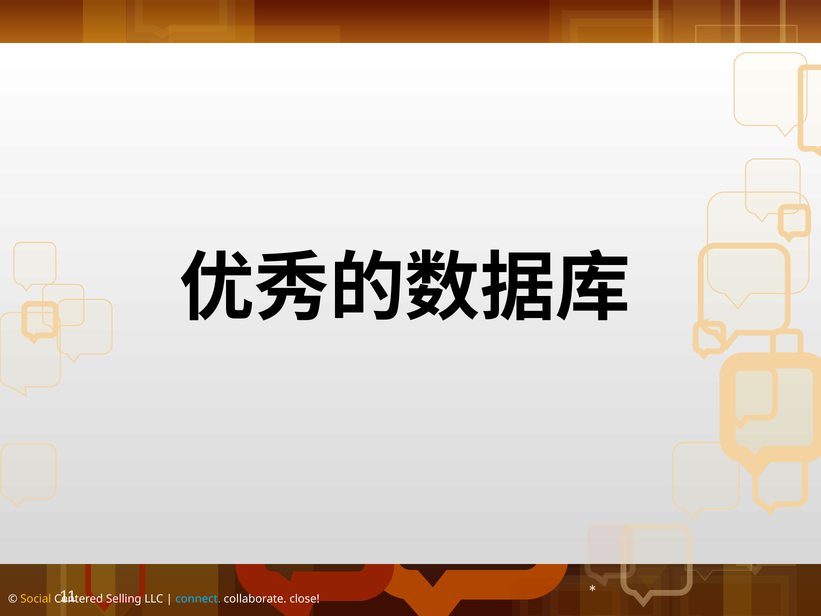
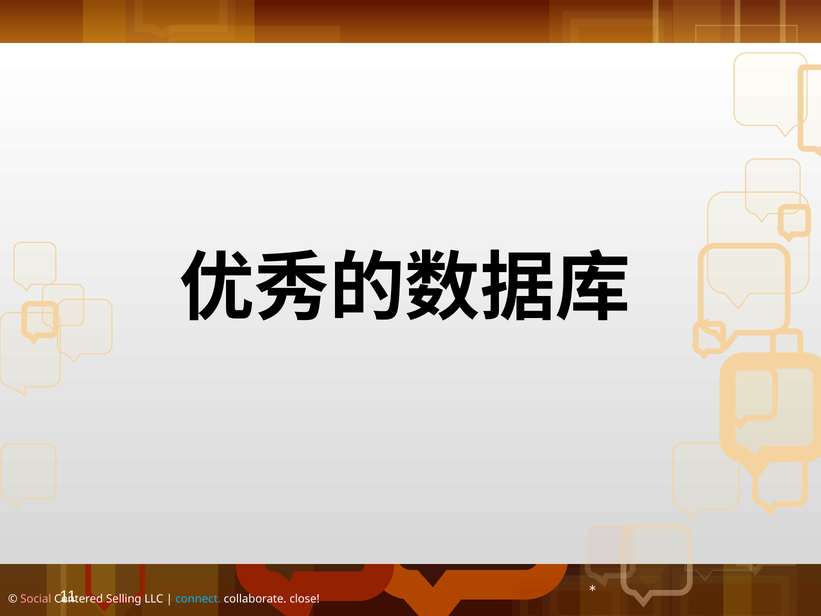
Social colour: yellow -> pink (36, 599)
